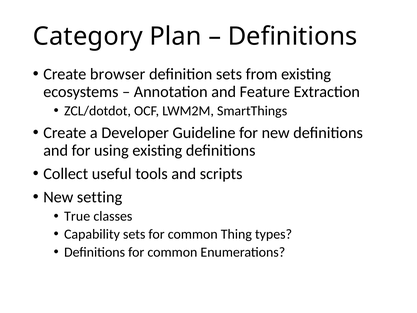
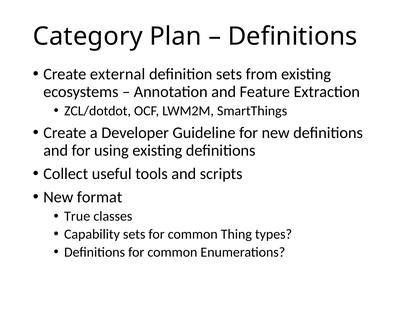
browser: browser -> external (118, 74)
setting: setting -> format (100, 197)
